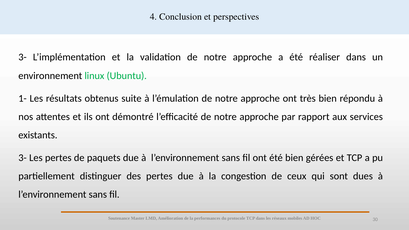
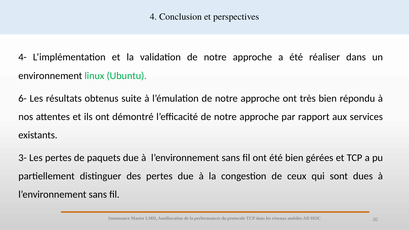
3-: 3- -> 4- (23, 57)
1-: 1- -> 6- (23, 98)
